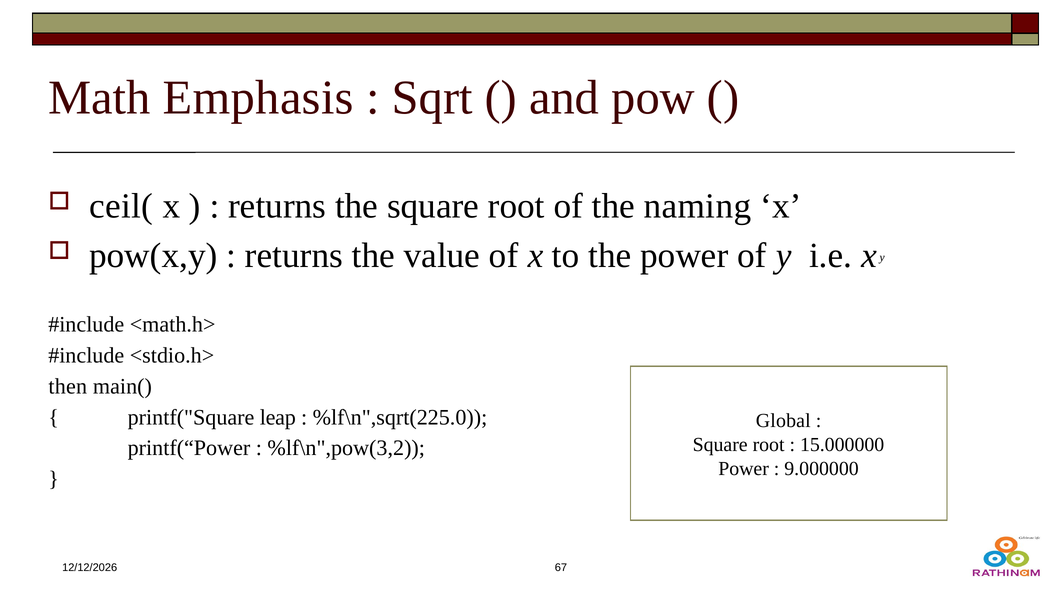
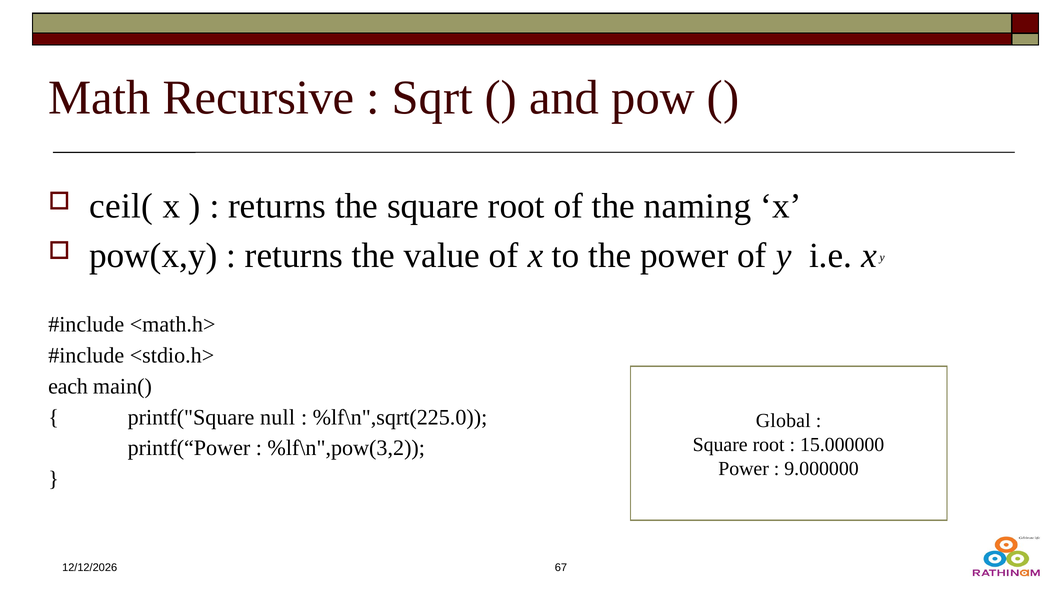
Emphasis: Emphasis -> Recursive (259, 98)
then: then -> each (68, 386)
leap: leap -> null (278, 417)
